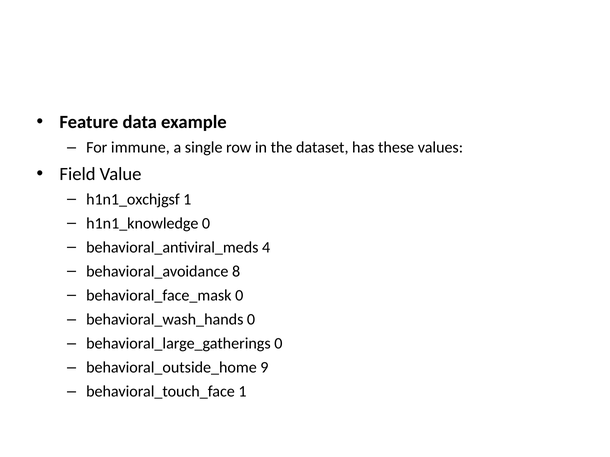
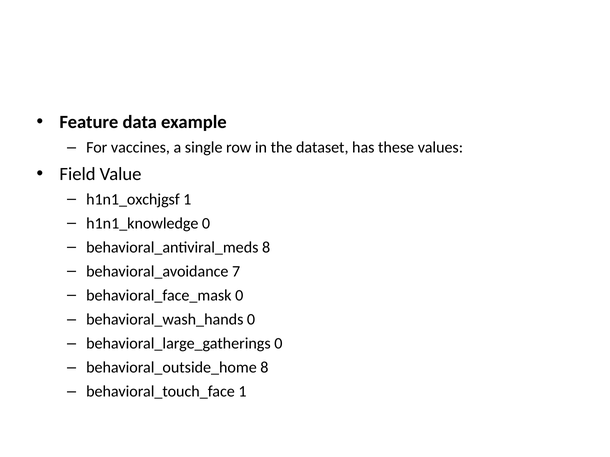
immune: immune -> vaccines (140, 148)
behavioral_antiviral_meds 4: 4 -> 8 (266, 248)
8: 8 -> 7 (236, 272)
behavioral_outside_home 9: 9 -> 8 (264, 368)
